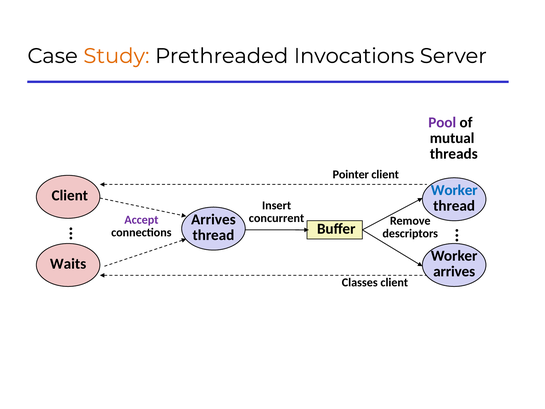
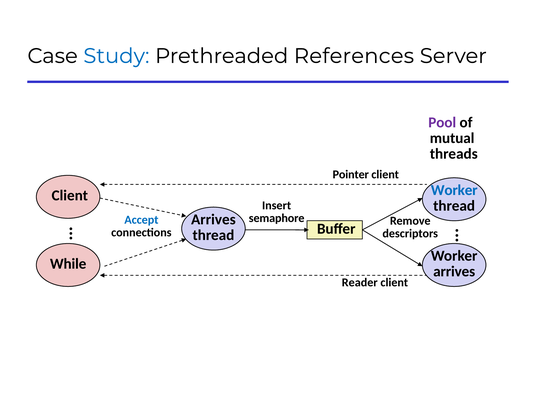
Study colour: orange -> blue (116, 56)
Invocations: Invocations -> References (354, 56)
concurrent: concurrent -> semaphore (277, 218)
Accept colour: purple -> blue (141, 220)
Waits: Waits -> While (68, 264)
Classes: Classes -> Reader (360, 282)
